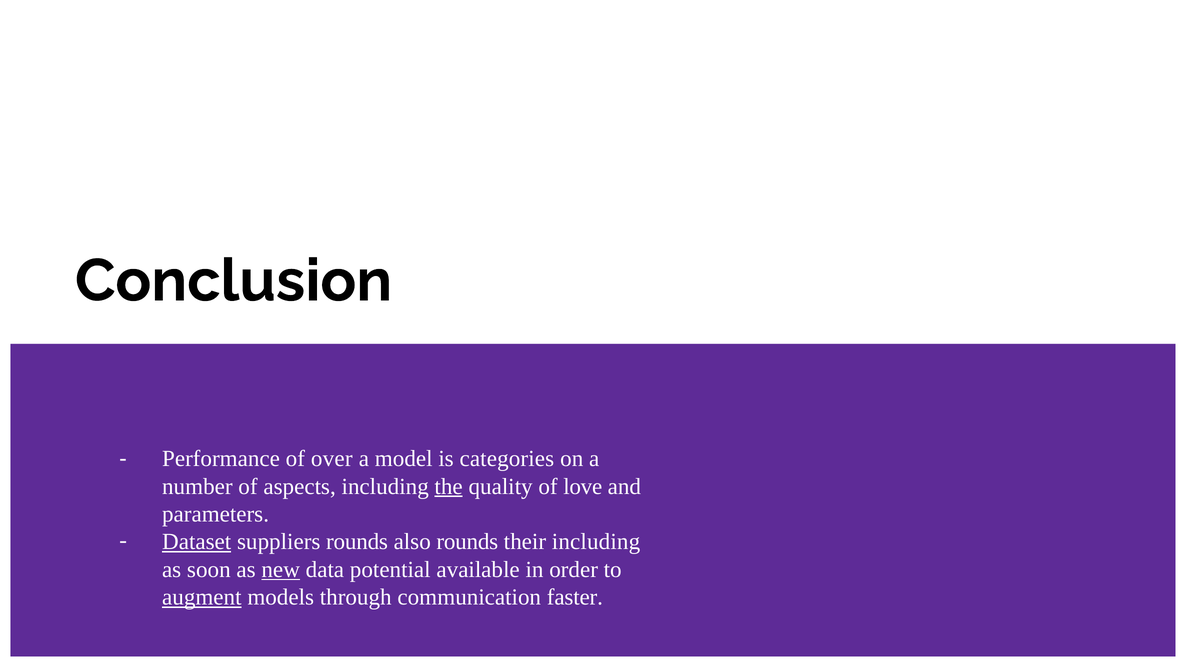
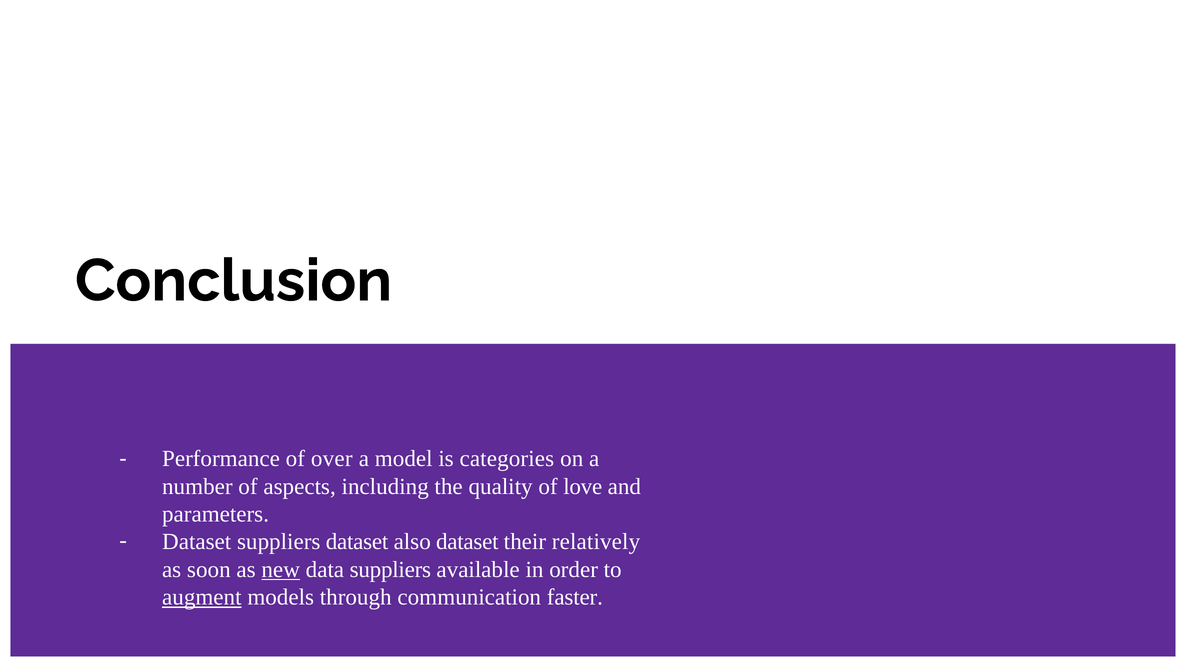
the underline: present -> none (449, 487)
Dataset underline: present -> none (197, 542)
suppliers rounds: rounds -> dataset (357, 542)
also rounds: rounds -> dataset (467, 542)
their including: including -> relatively (596, 542)
data potential: potential -> suppliers (390, 570)
